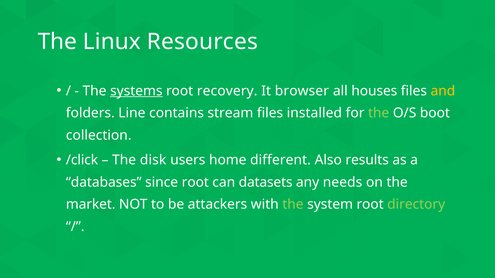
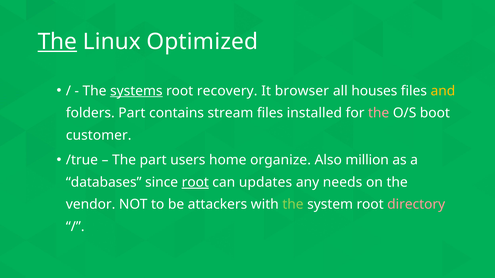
The underline: none -> present (57, 42)
Resources: Resources -> Optimized (202, 42)
folders Line: Line -> Part (132, 113)
the colour: light green -> pink (379, 113)
collection: collection -> customer (99, 136)
/click: /click -> /true (82, 160)
The disk: disk -> part (153, 160)
different: different -> organize (281, 160)
results: results -> million (367, 160)
root underline: none -> present (195, 183)
datasets: datasets -> updates (265, 183)
market: market -> vendor (91, 205)
directory colour: light green -> pink (416, 205)
